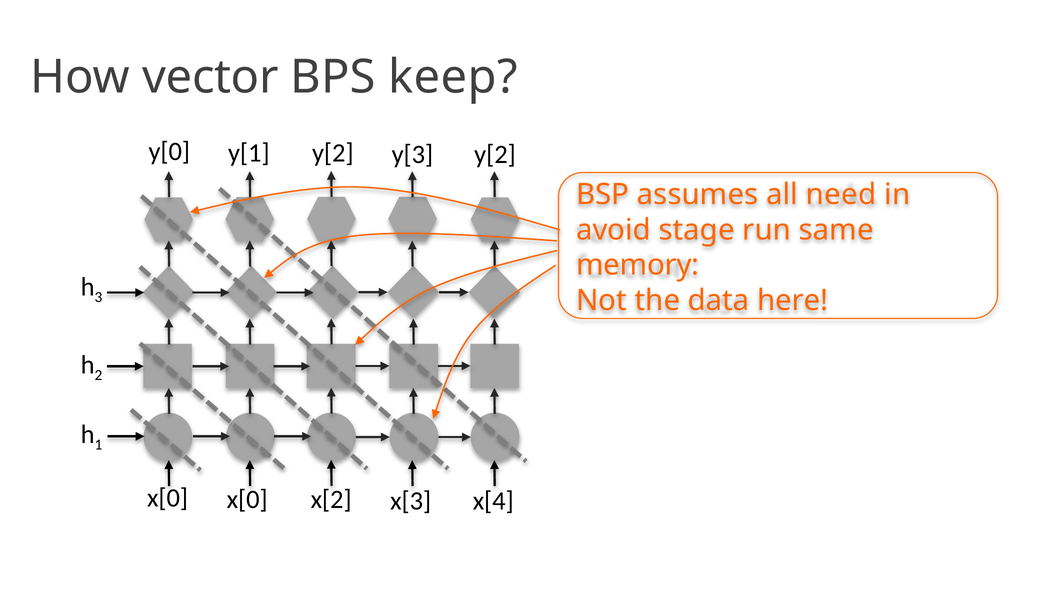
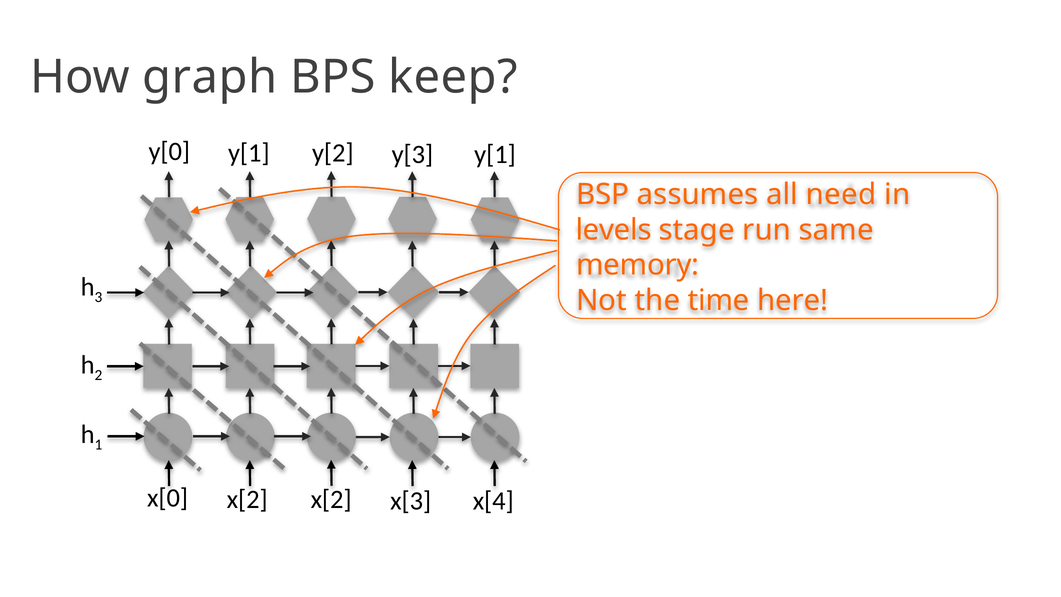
vector: vector -> graph (210, 77)
y[3 y[2: y[2 -> y[1 (495, 154)
avoid: avoid -> levels (614, 230)
data: data -> time (719, 301)
x[0: x[0 -> x[2 (247, 499)
